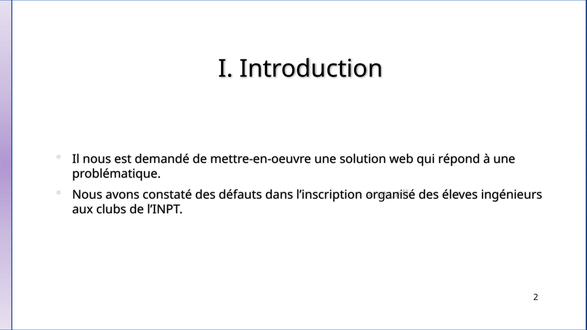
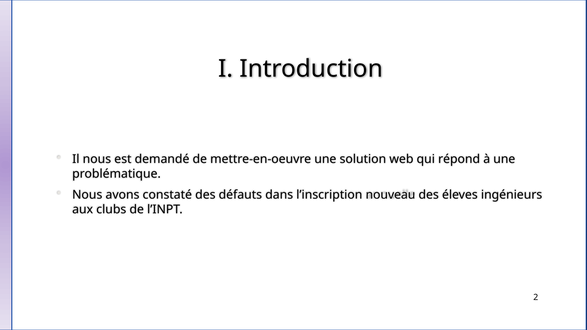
organisé: organisé -> nouveau (390, 195)
